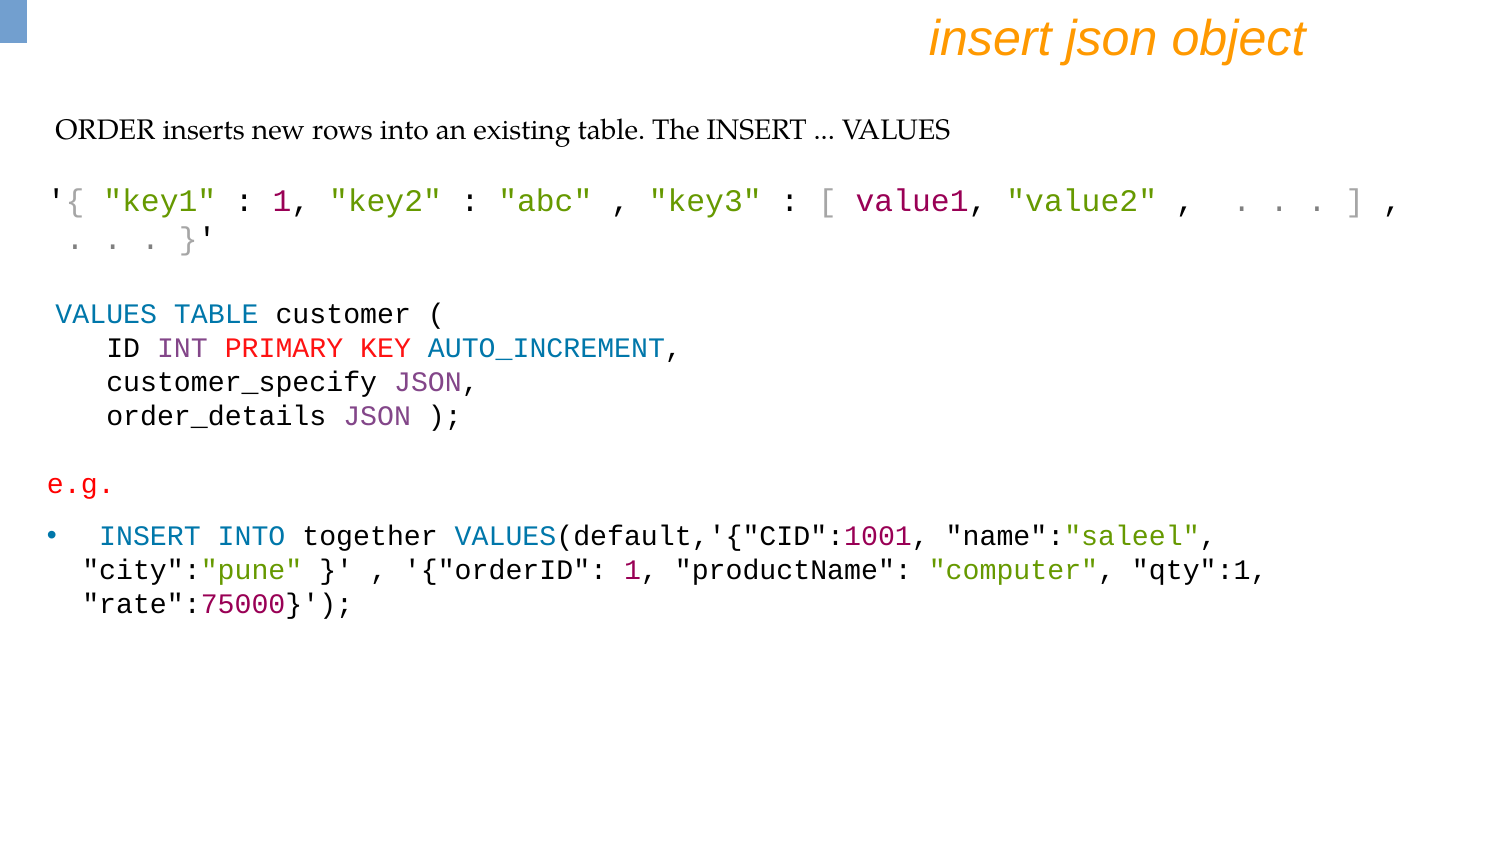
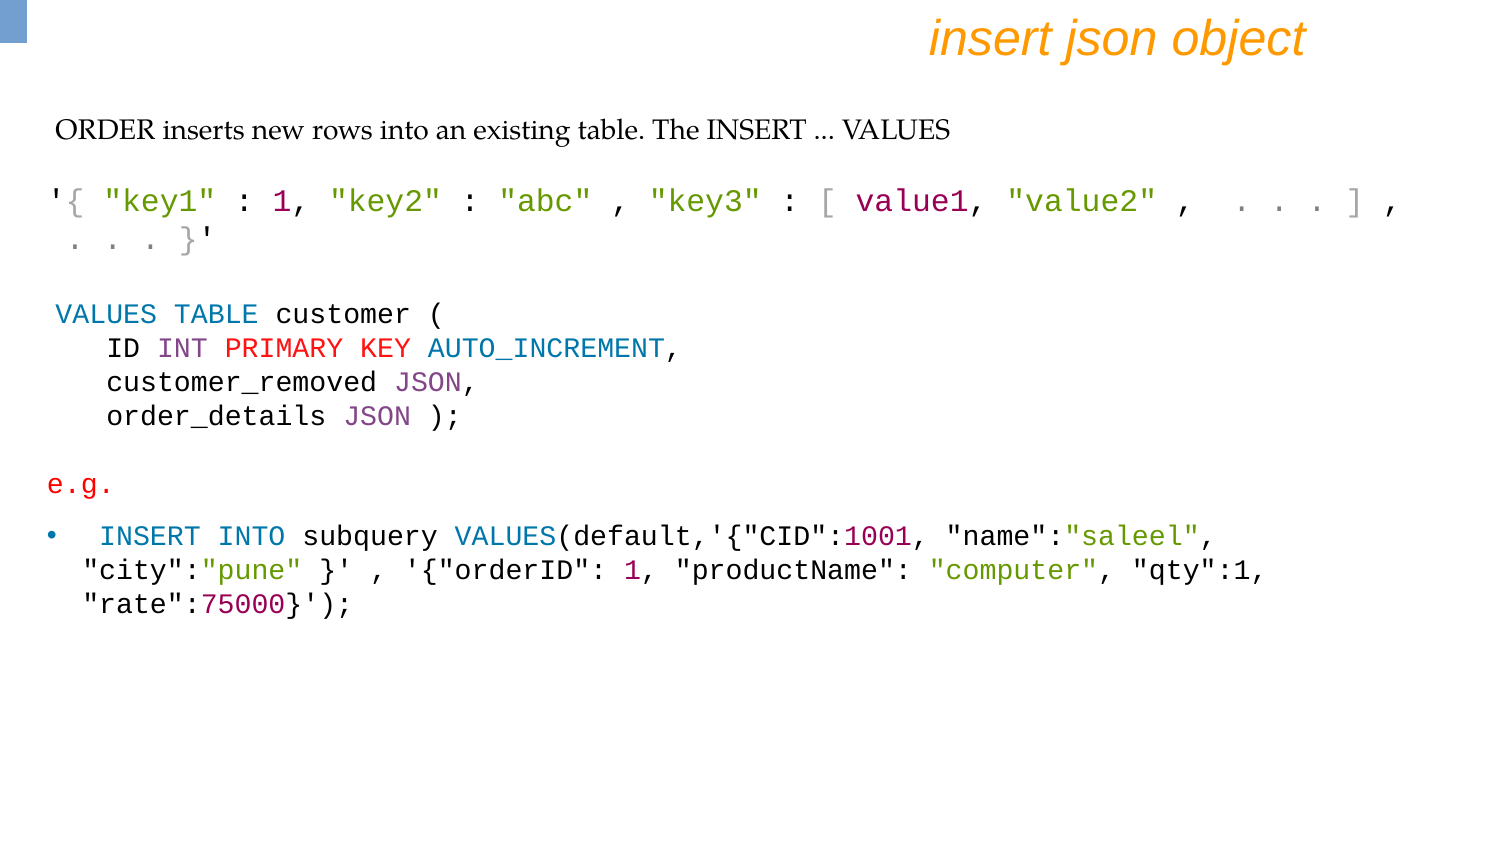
customer_specify: customer_specify -> customer_removed (242, 382)
together: together -> subquery (370, 536)
